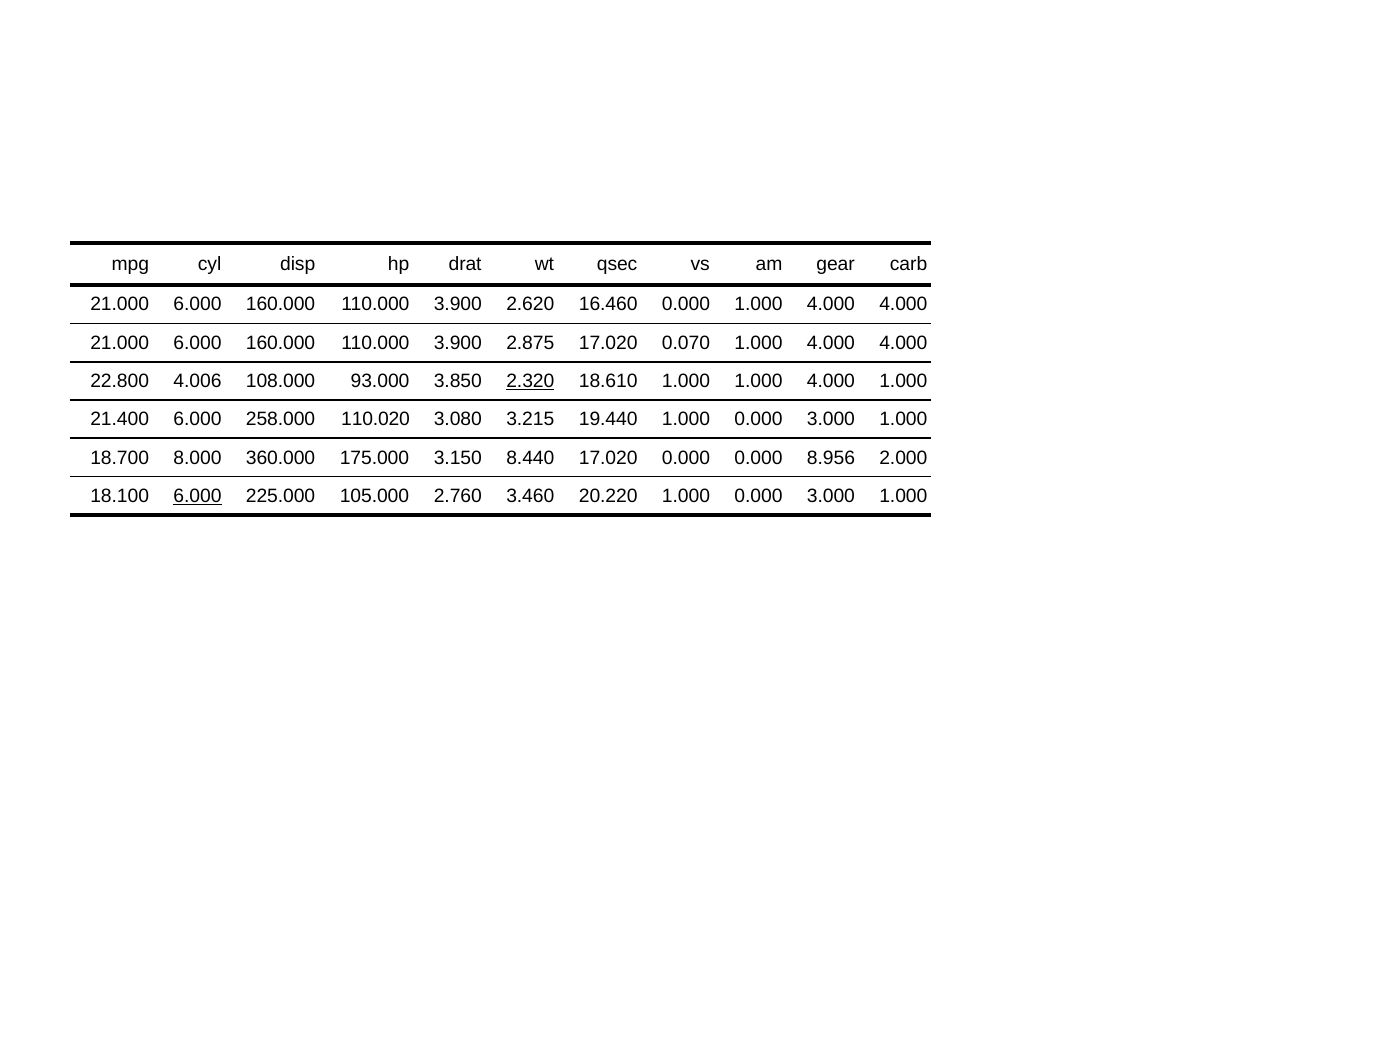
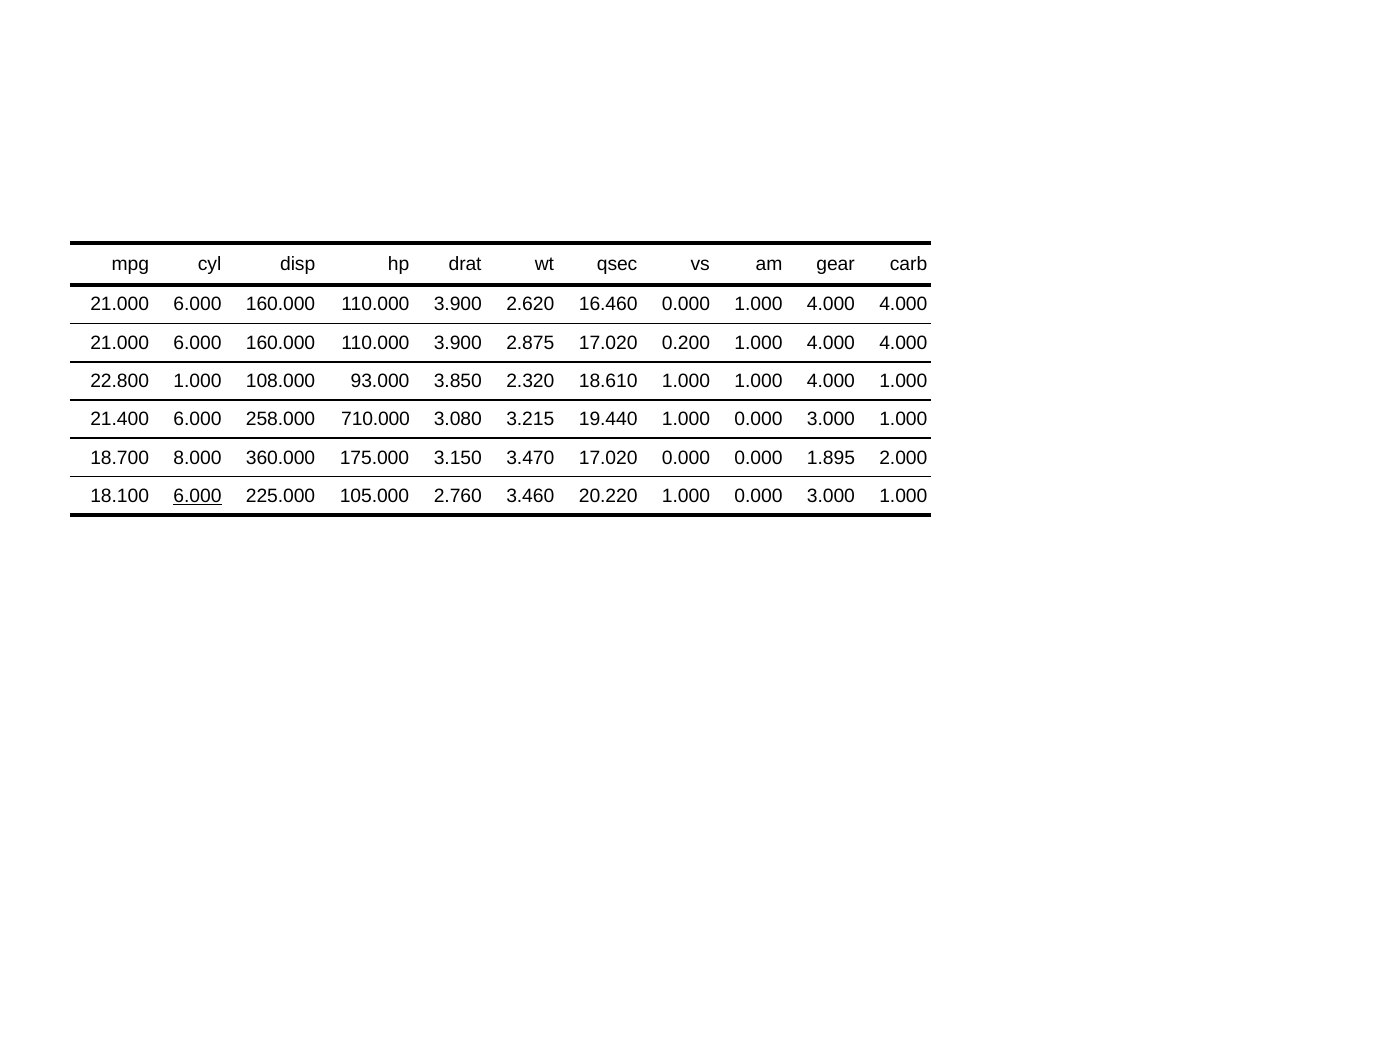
0.070: 0.070 -> 0.200 (686, 343)
22.800 4.006: 4.006 -> 1.000 (197, 381)
2.320 underline: present -> none (530, 381)
110.020: 110.020 -> 710.000 (376, 420)
8.440: 8.440 -> 3.470 (530, 458)
8.956: 8.956 -> 1.895 (831, 458)
